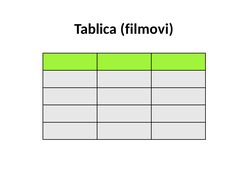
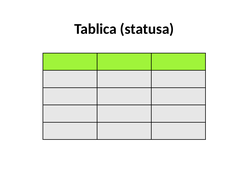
filmovi: filmovi -> statusa (147, 29)
